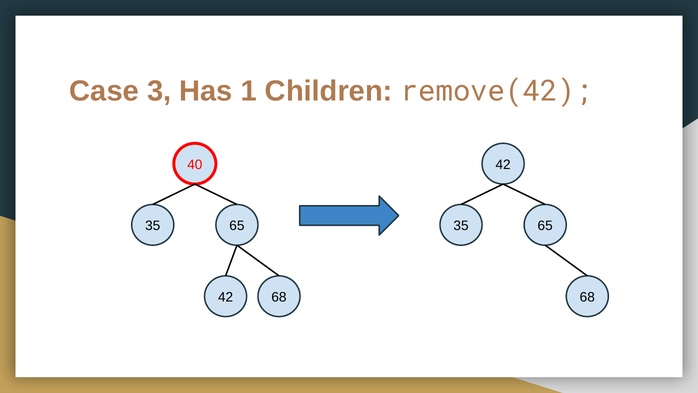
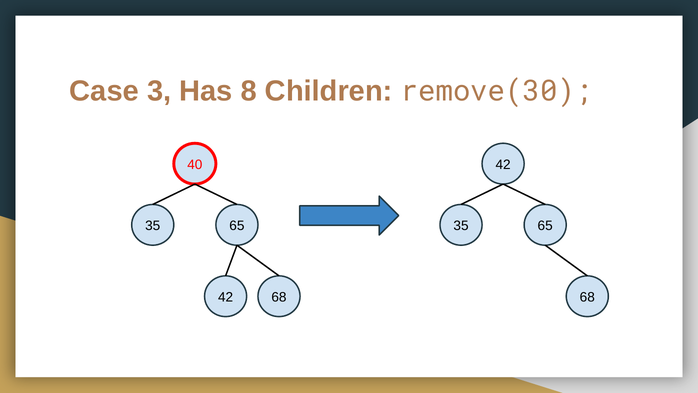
1: 1 -> 8 (249, 91)
remove(42: remove(42 -> remove(30 (497, 91)
